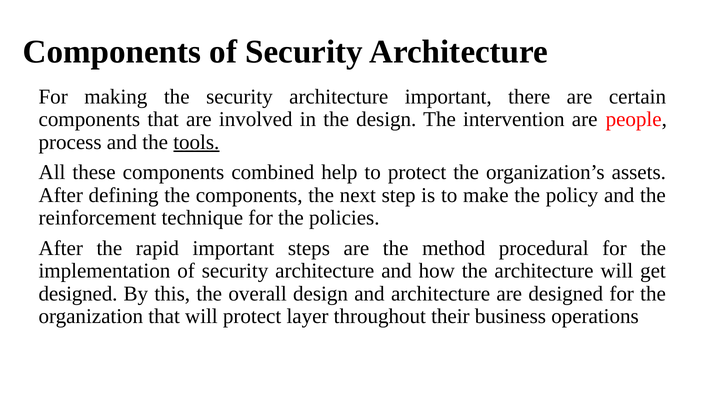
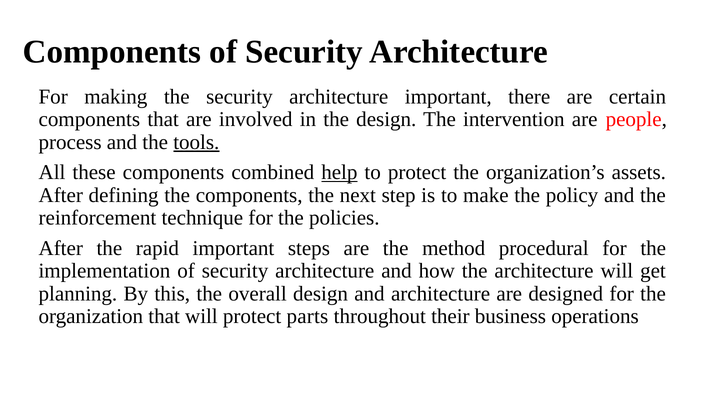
help underline: none -> present (339, 172)
designed: designed -> planning (78, 294)
layer: layer -> parts (307, 316)
